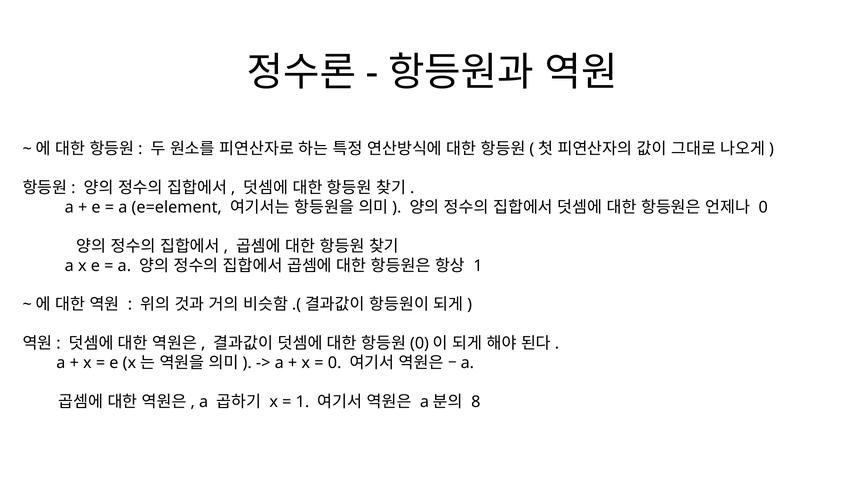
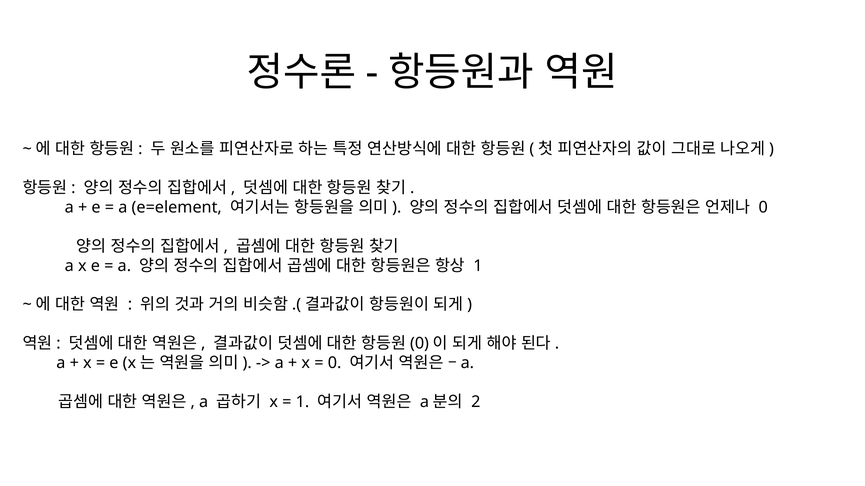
8: 8 -> 2 (476, 402)
